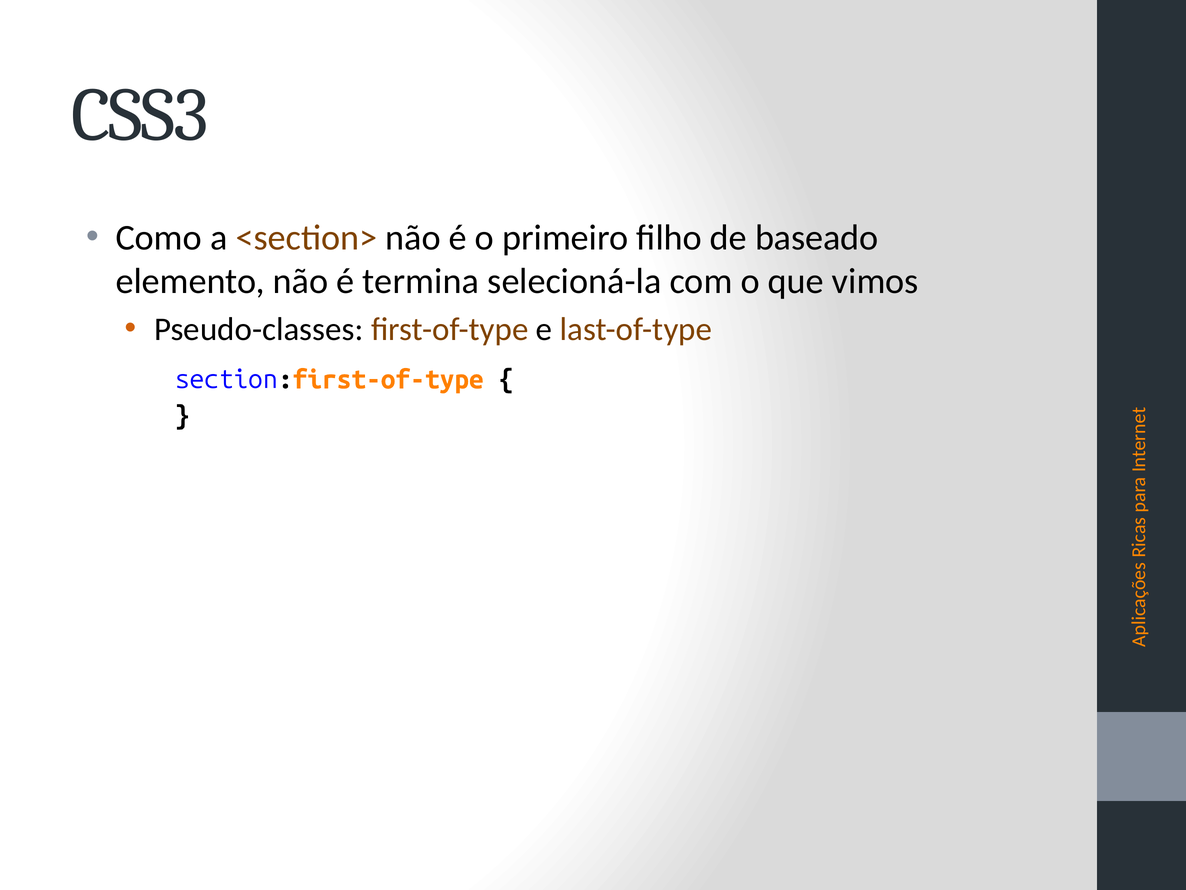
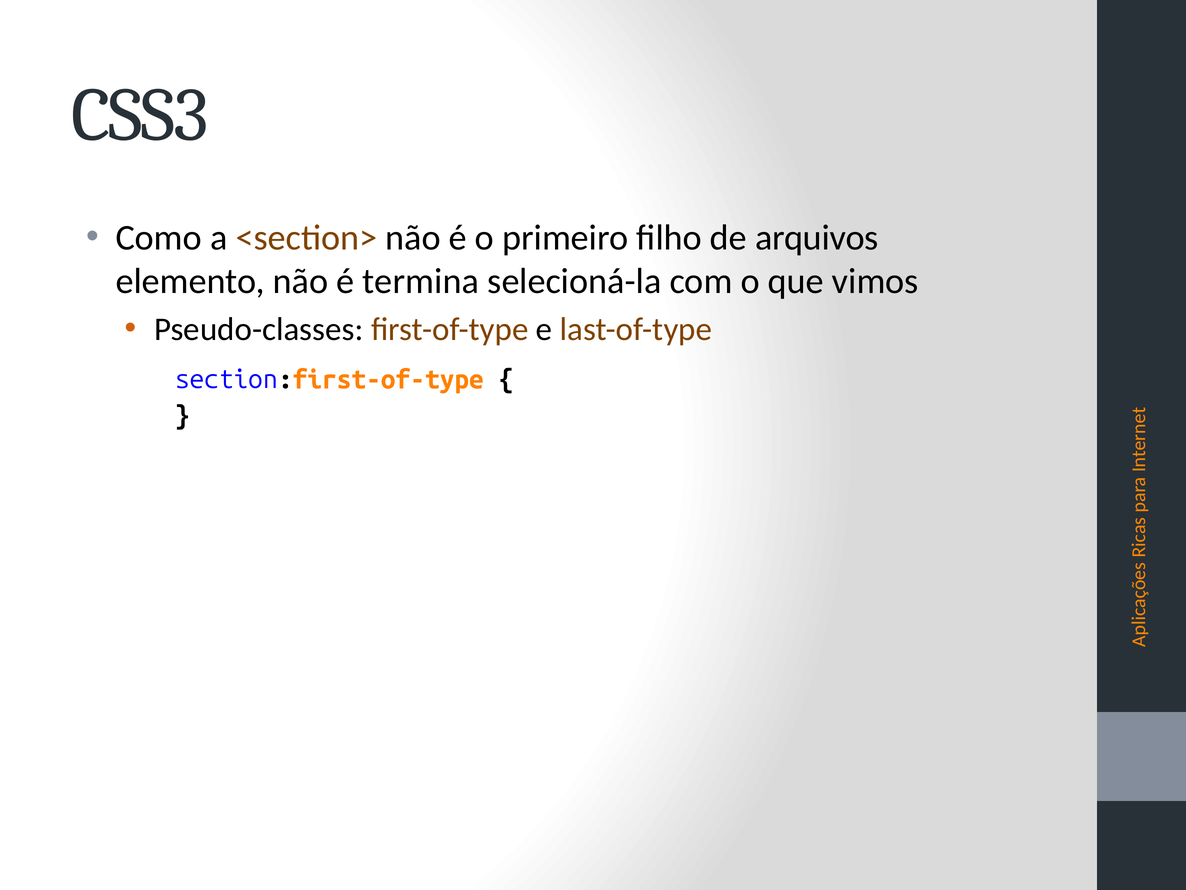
baseado: baseado -> arquivos (817, 238)
